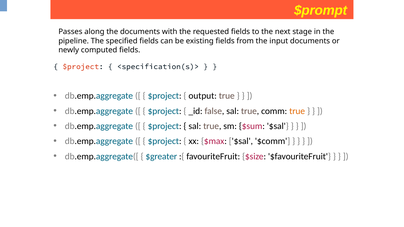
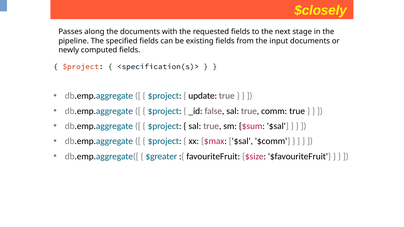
$prompt: $prompt -> $closely (321, 11)
output: output -> update (203, 96)
true colour: orange -> black (297, 111)
